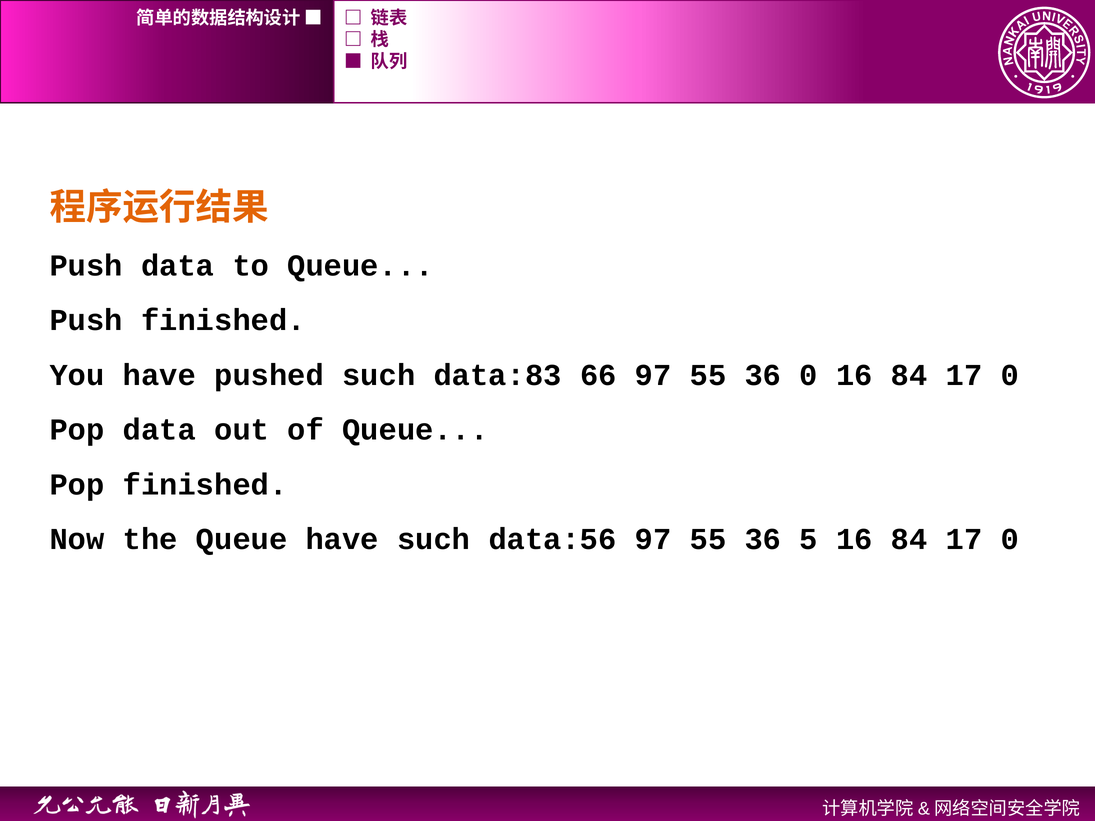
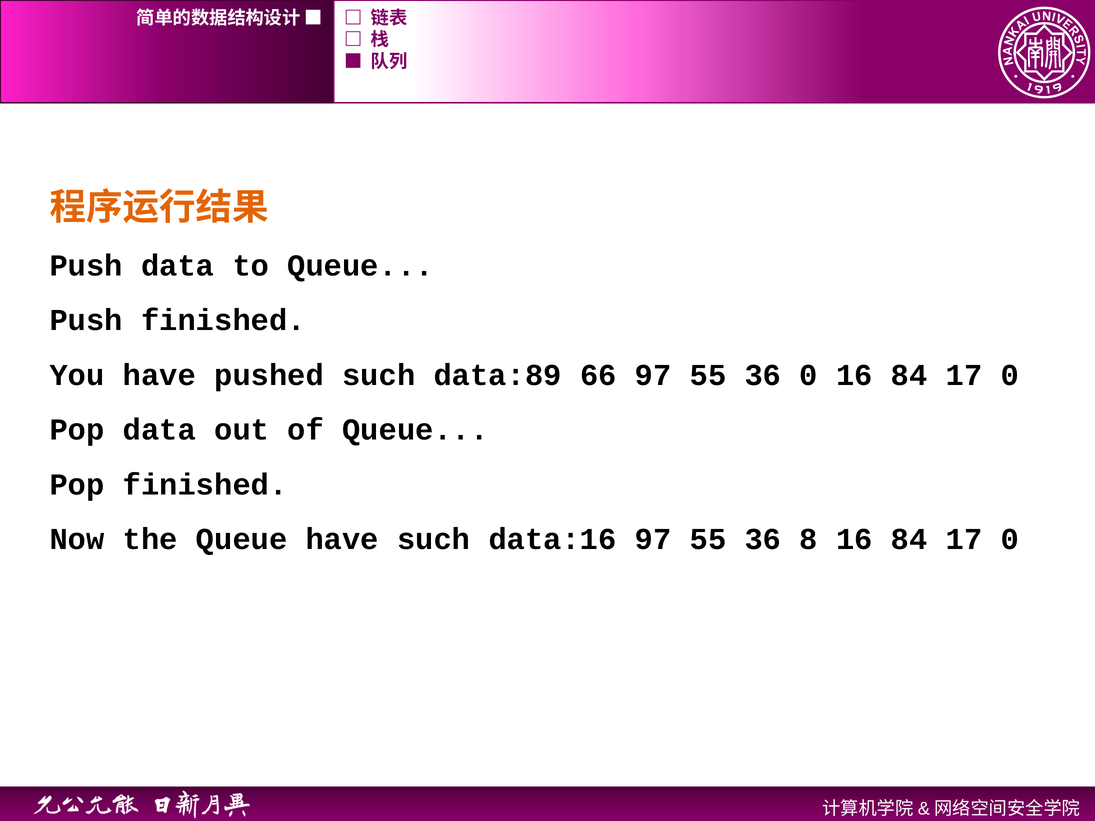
data:83: data:83 -> data:89 (498, 375)
data:56: data:56 -> data:16 (553, 540)
5: 5 -> 8 (809, 540)
